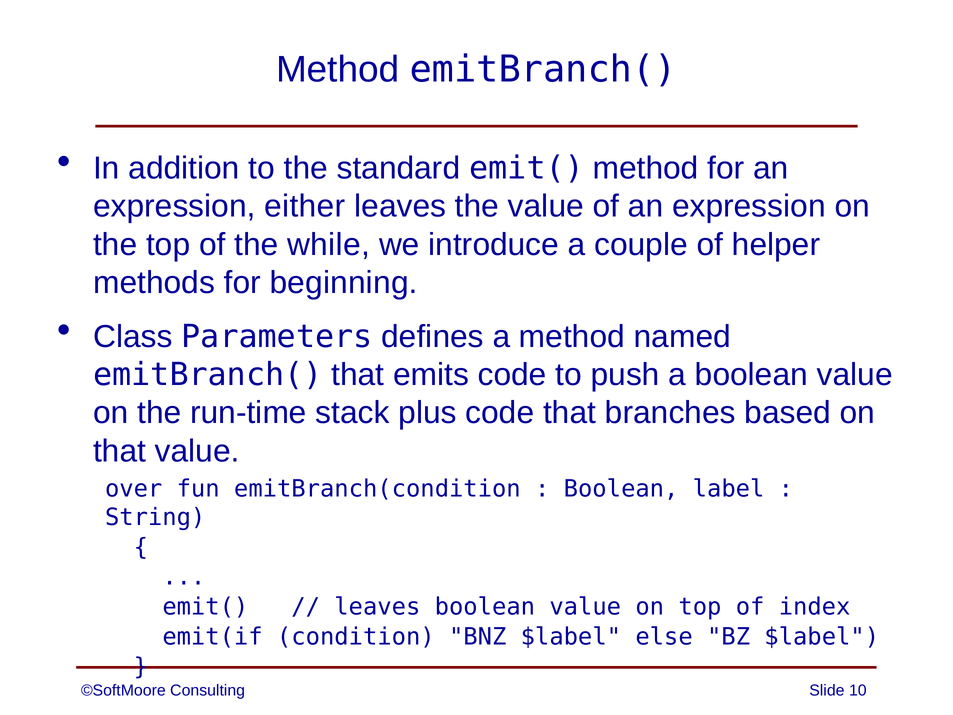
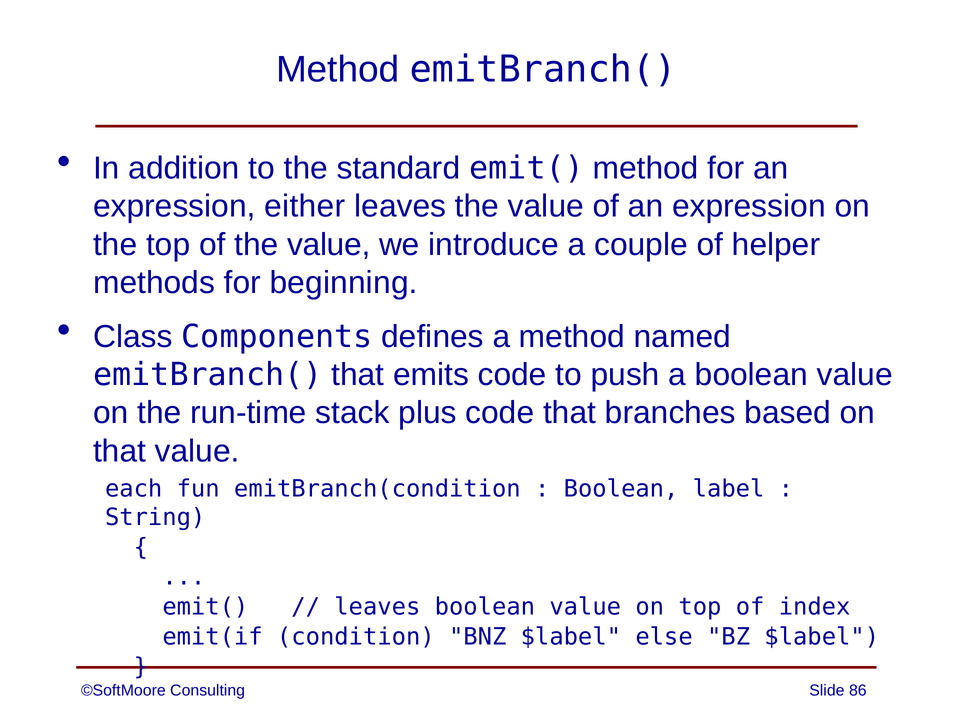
of the while: while -> value (329, 244)
Parameters: Parameters -> Components (277, 337)
over: over -> each (134, 488)
10: 10 -> 86 (858, 690)
